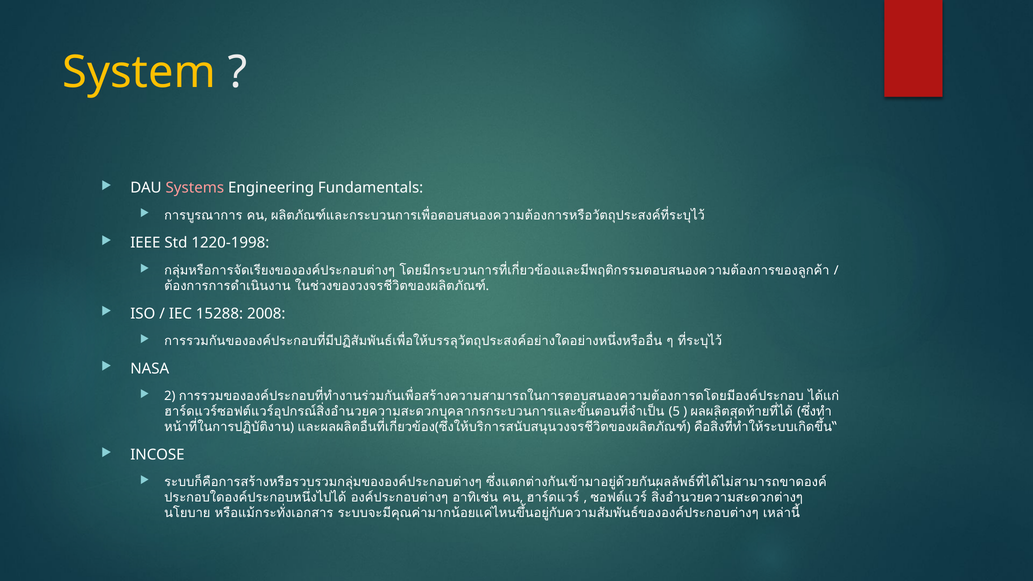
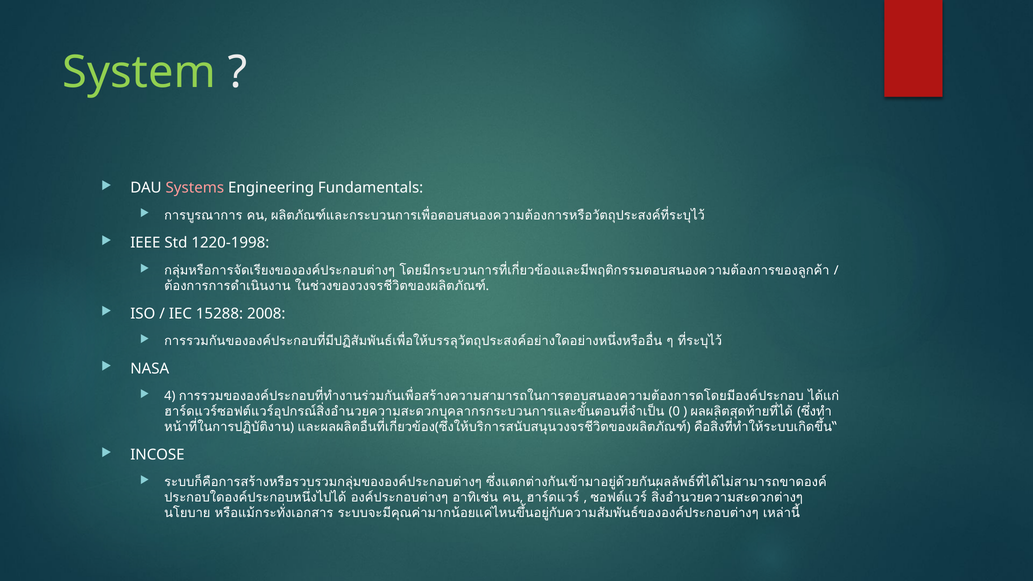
System colour: yellow -> light green (139, 73)
2: 2 -> 4 (170, 396)
5: 5 -> 0 (674, 412)
